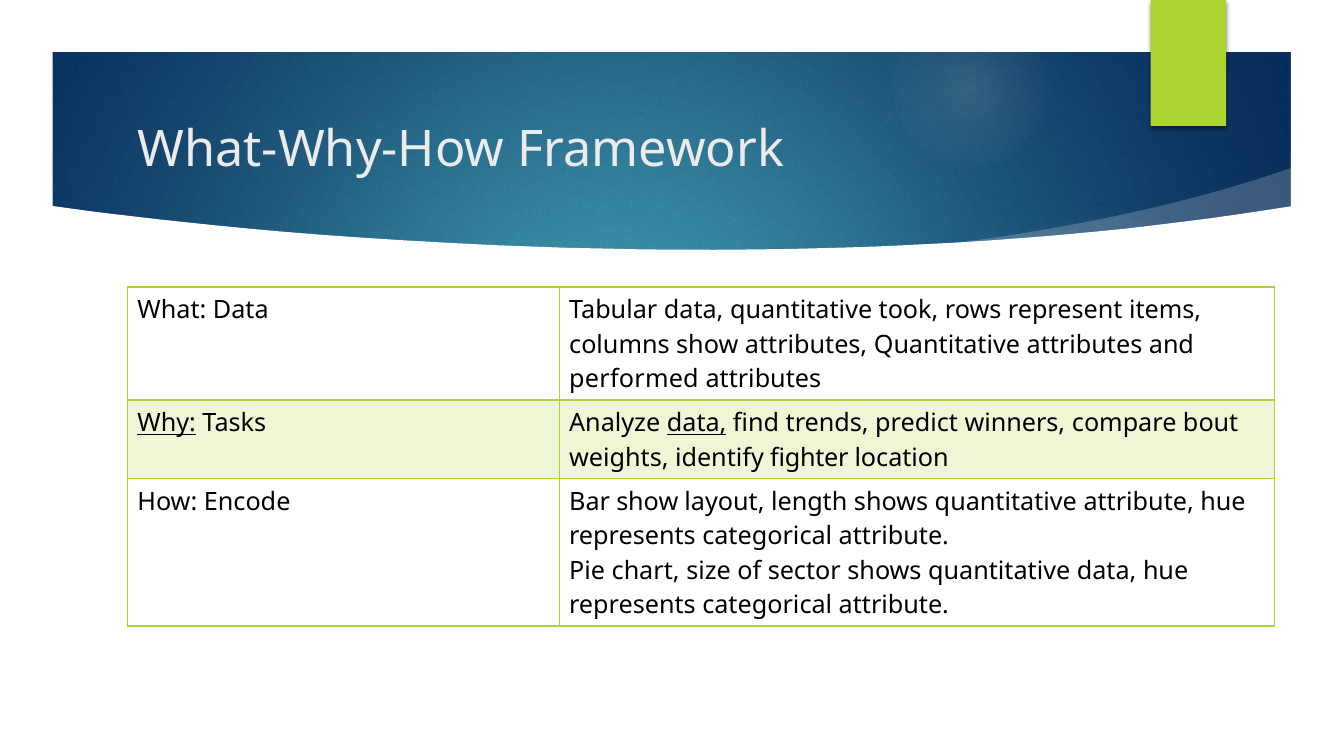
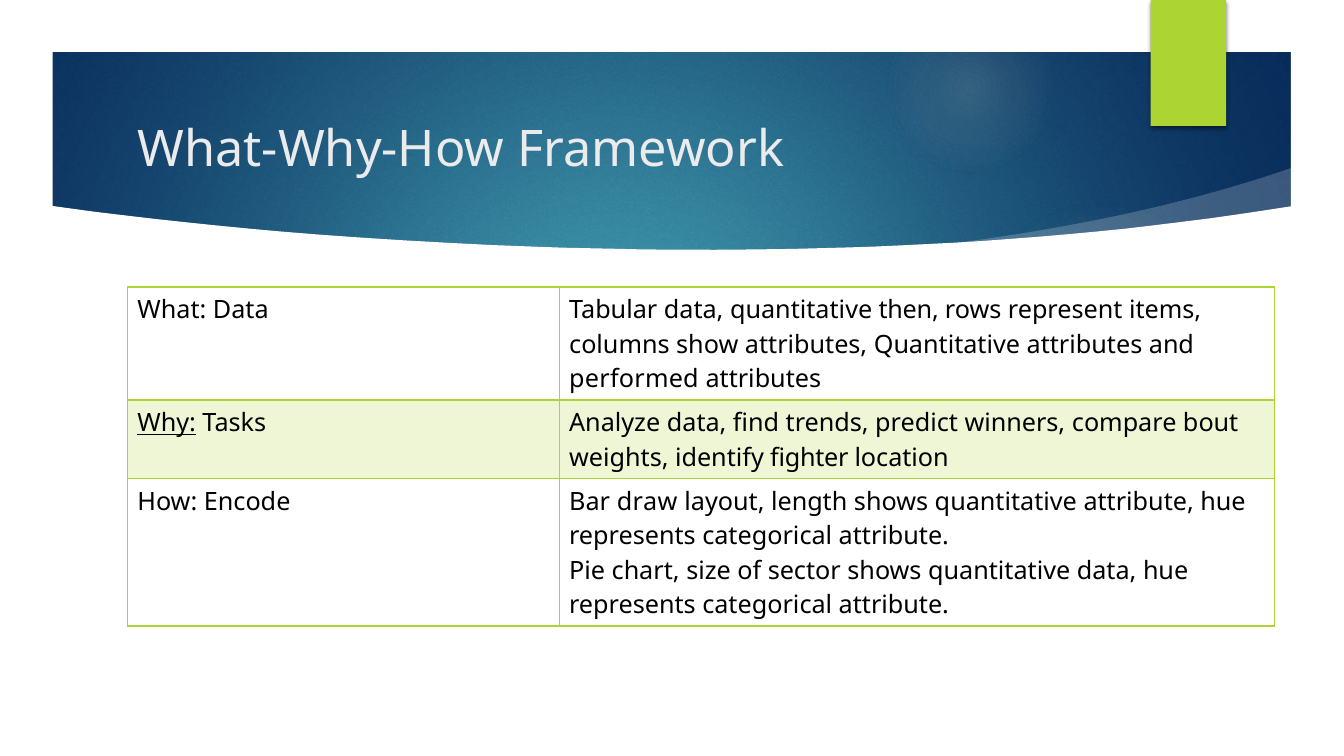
took: took -> then (909, 311)
data underline: present -> none (697, 424)
Bar show: show -> draw (647, 502)
